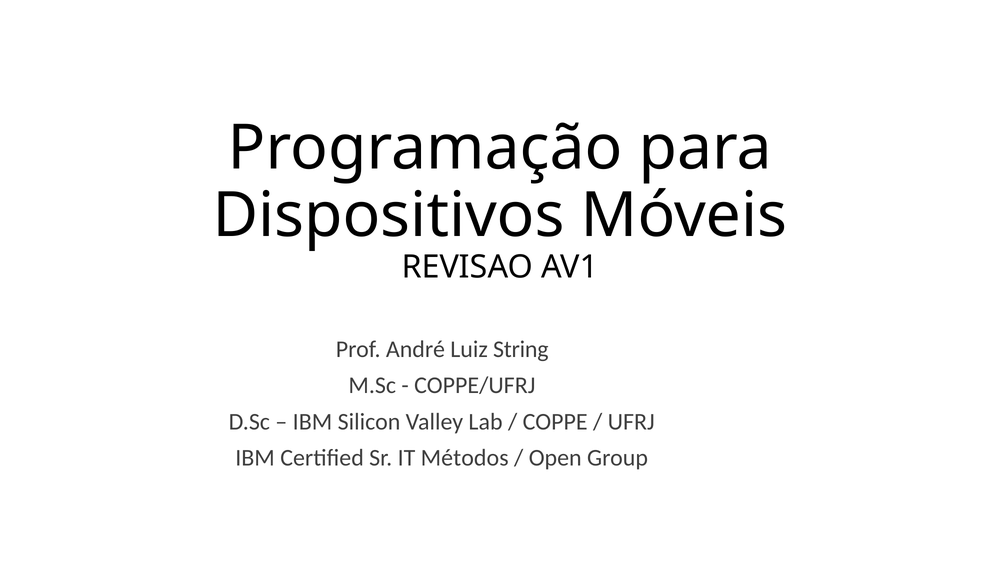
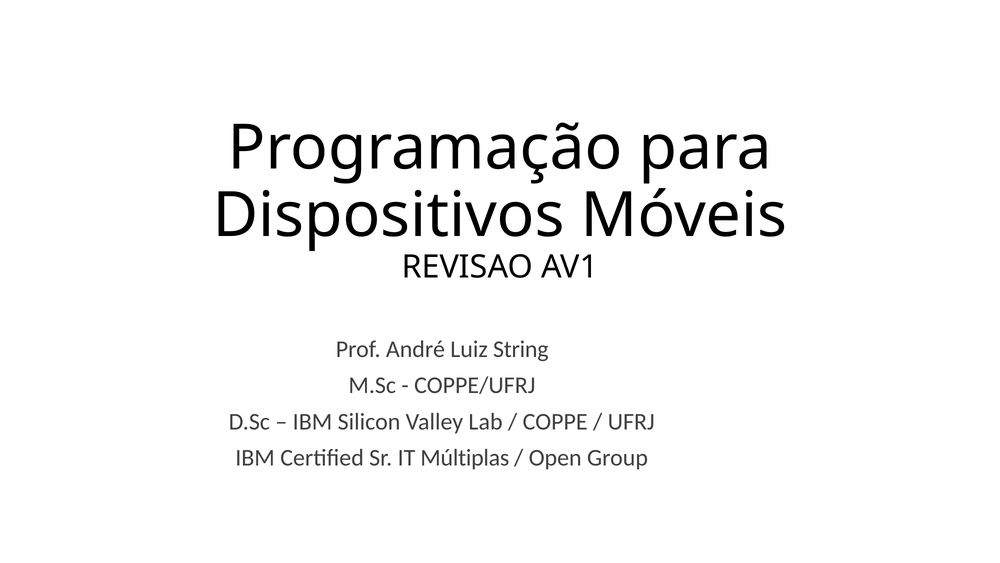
Métodos: Métodos -> Múltiplas (465, 458)
